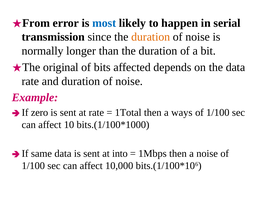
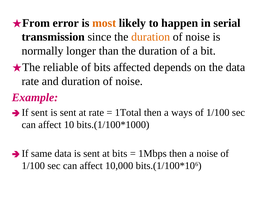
most colour: blue -> orange (104, 23)
original: original -> reliable (61, 67)
If zero: zero -> sent (39, 112)
at into: into -> bits (120, 153)
